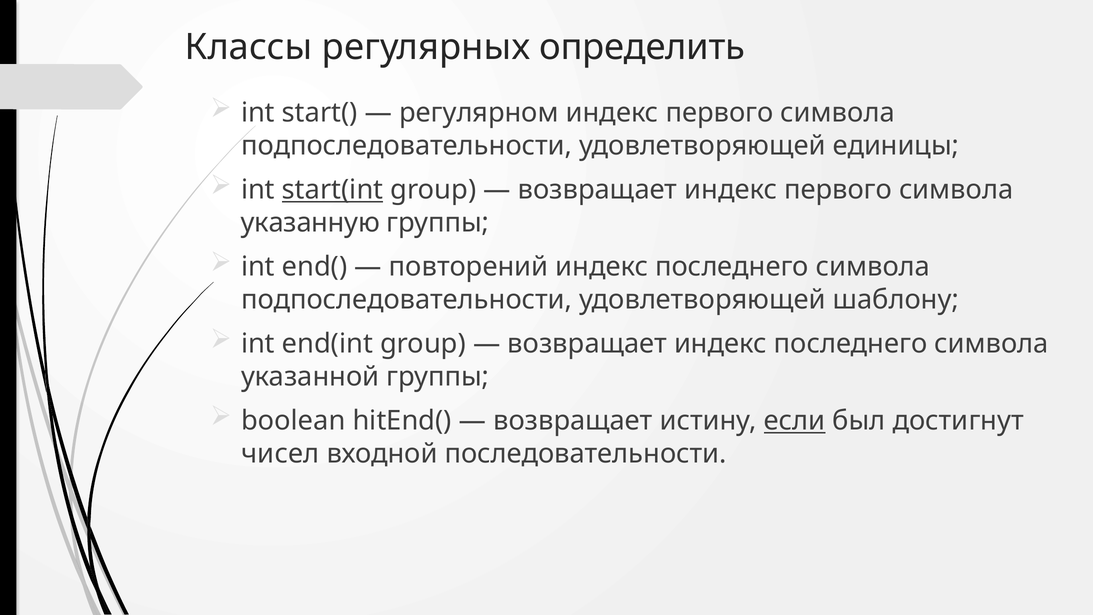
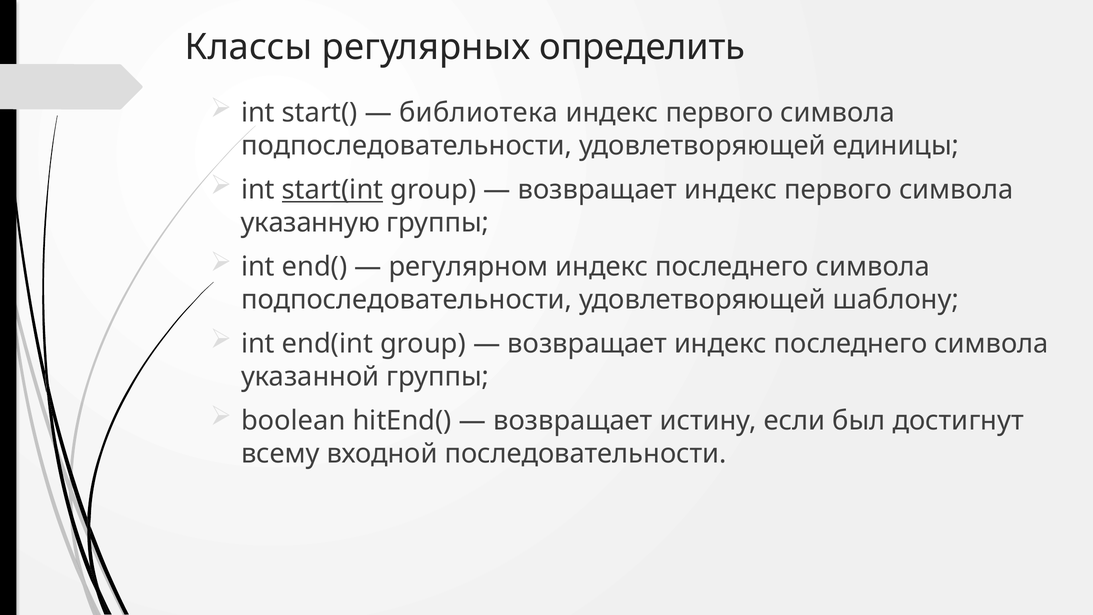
регулярном: регулярном -> библиотека (479, 113)
повторений: повторений -> регулярном (469, 267)
если underline: present -> none (795, 421)
чисел: чисел -> всему (280, 454)
